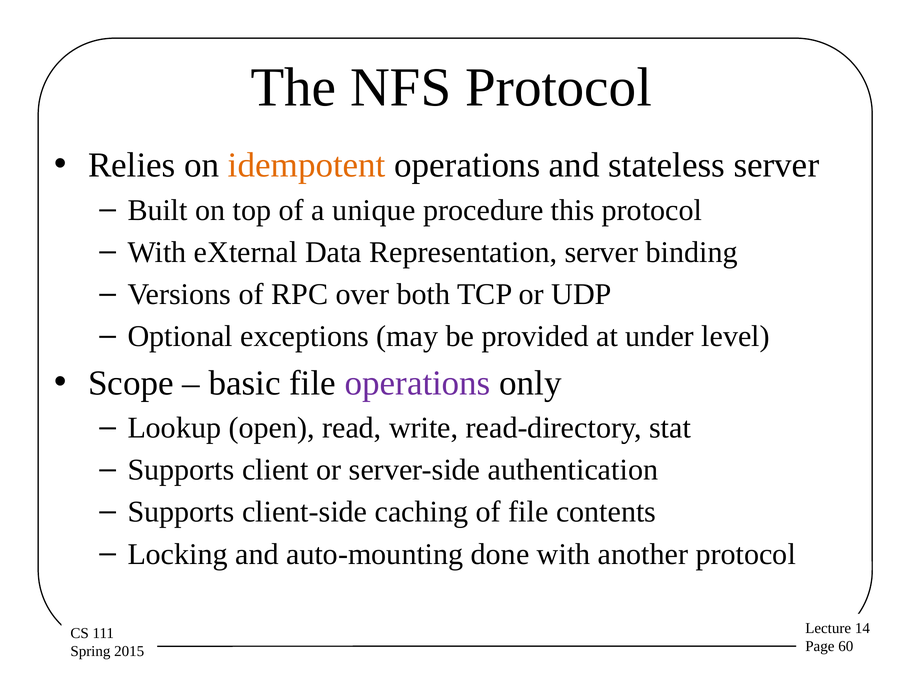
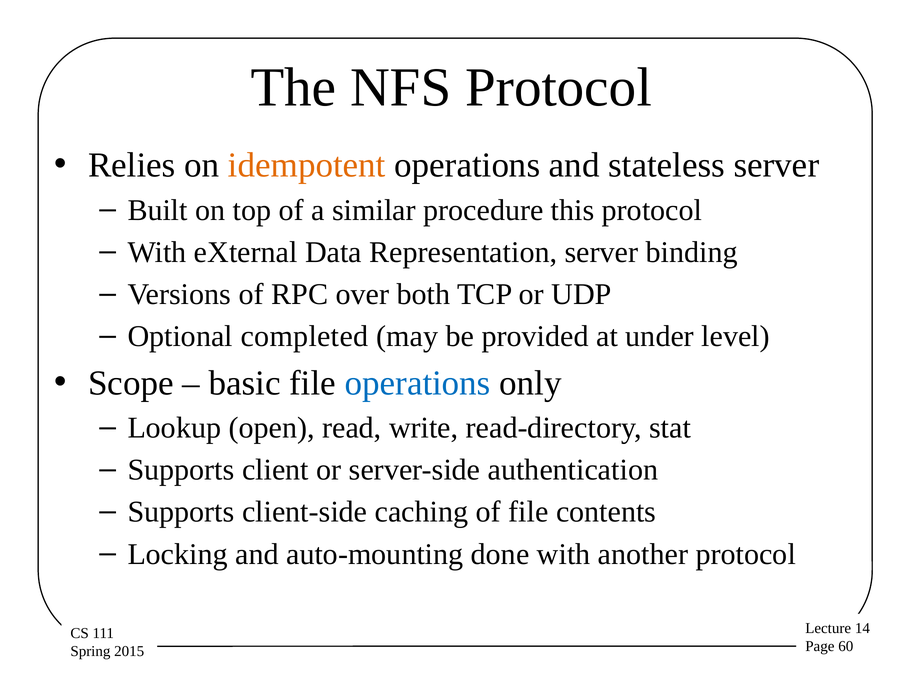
unique: unique -> similar (374, 210)
exceptions: exceptions -> completed (304, 337)
operations colour: purple -> blue (418, 383)
